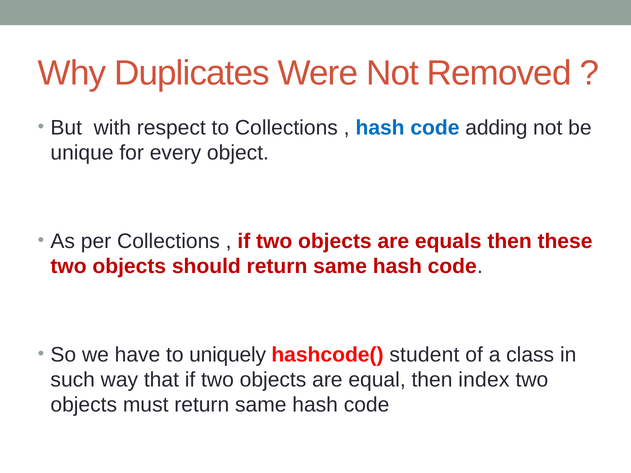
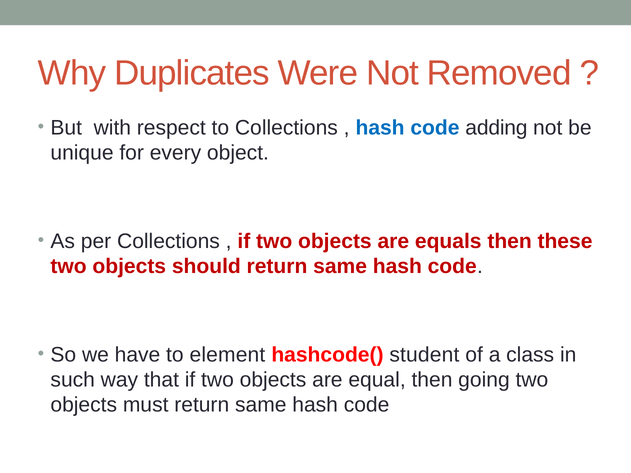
uniquely: uniquely -> element (227, 355)
index: index -> going (484, 380)
